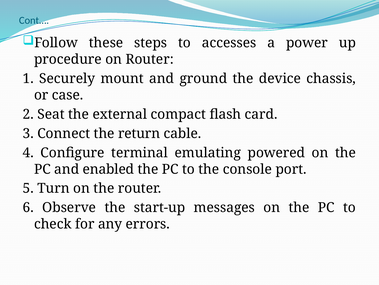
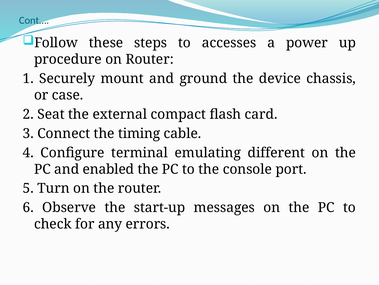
return: return -> timing (139, 133)
powered: powered -> different (276, 152)
